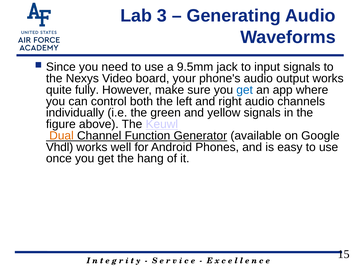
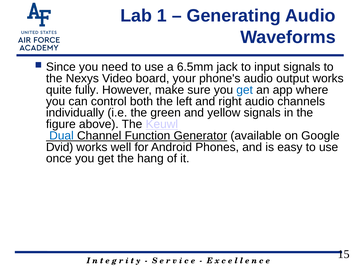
3: 3 -> 1 (162, 16)
9.5mm: 9.5mm -> 6.5mm (195, 67)
Dual colour: orange -> blue (61, 136)
Vhdl: Vhdl -> Dvid (60, 147)
